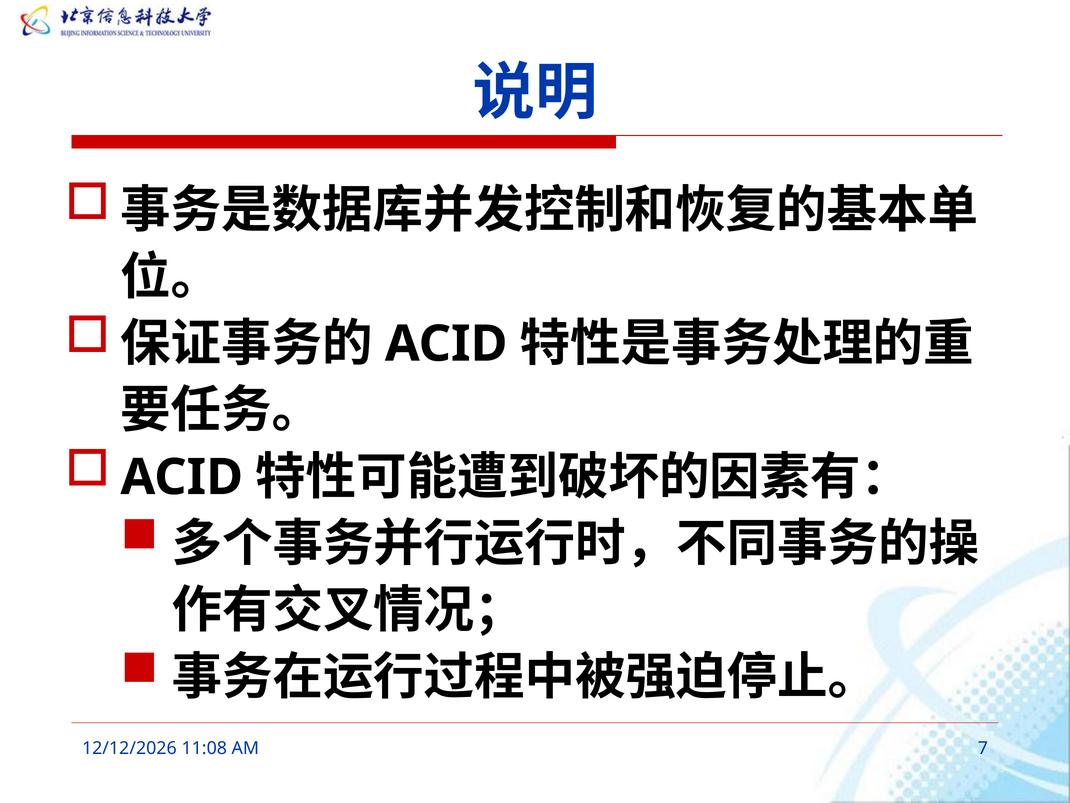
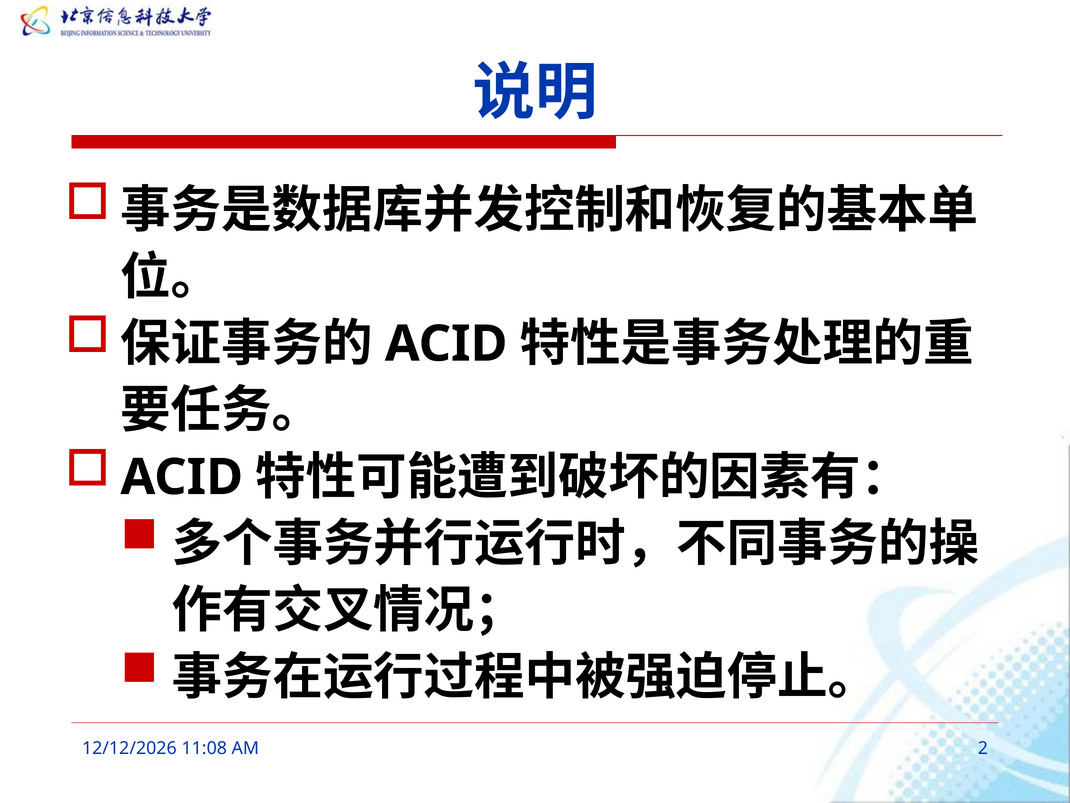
7: 7 -> 2 (983, 748)
